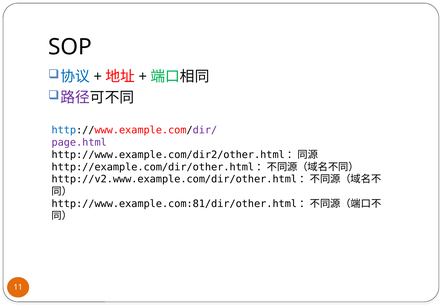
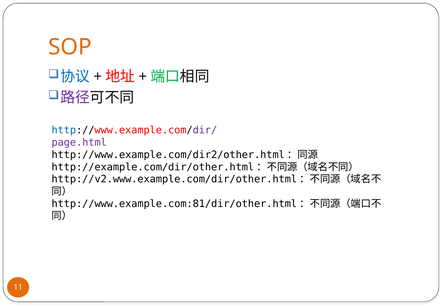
SOP colour: black -> orange (70, 47)
